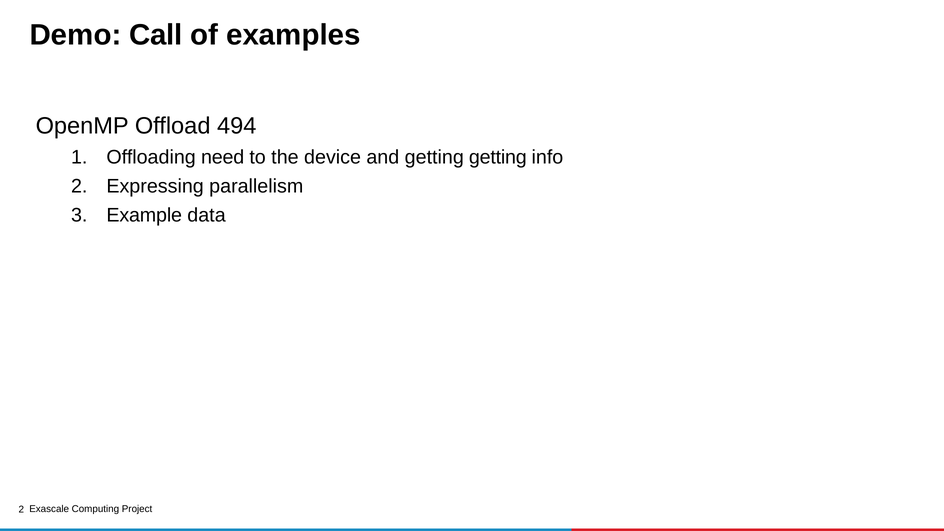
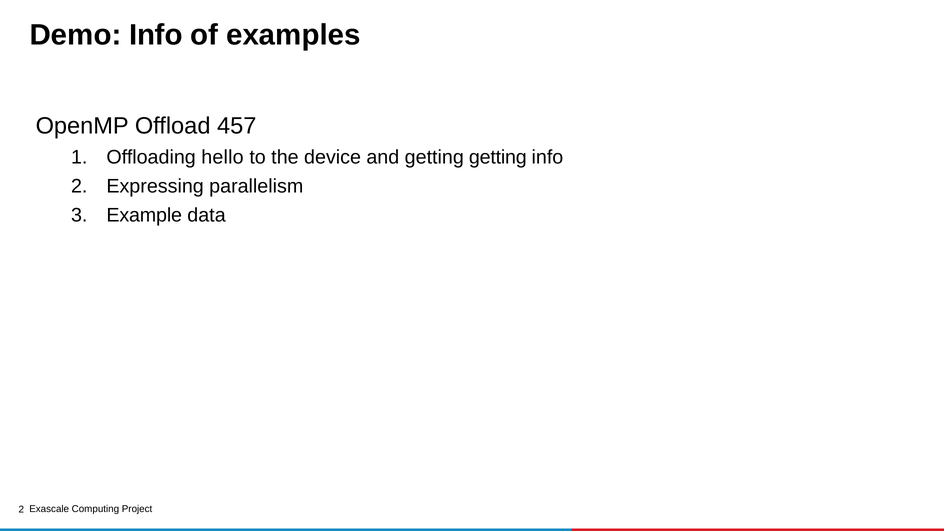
Demo Call: Call -> Info (156, 35)
494: 494 -> 457 (237, 126)
need: need -> hello (222, 157)
